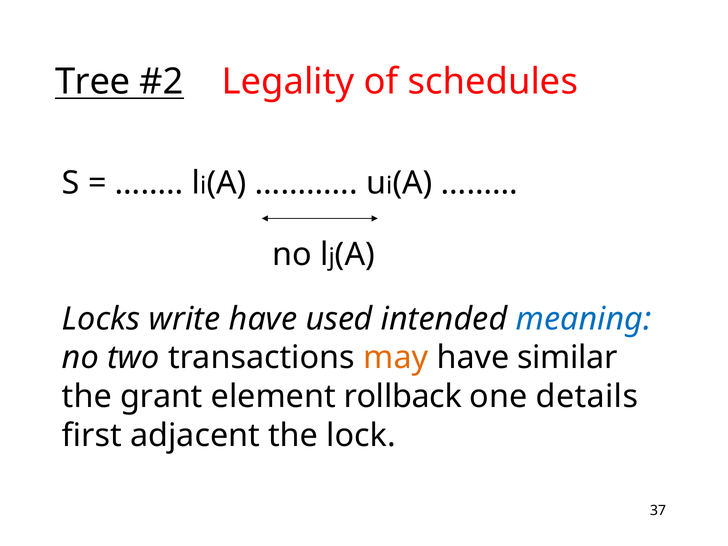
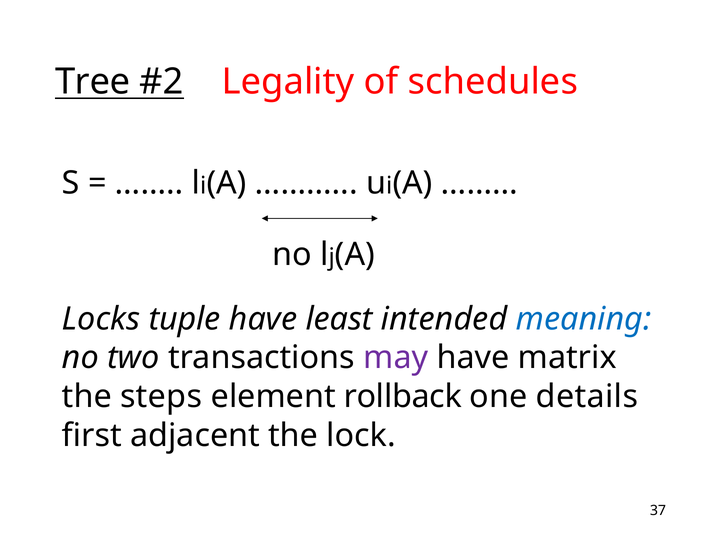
write: write -> tuple (185, 319)
used: used -> least (339, 319)
may colour: orange -> purple (396, 358)
similar: similar -> matrix (567, 358)
grant: grant -> steps (161, 397)
